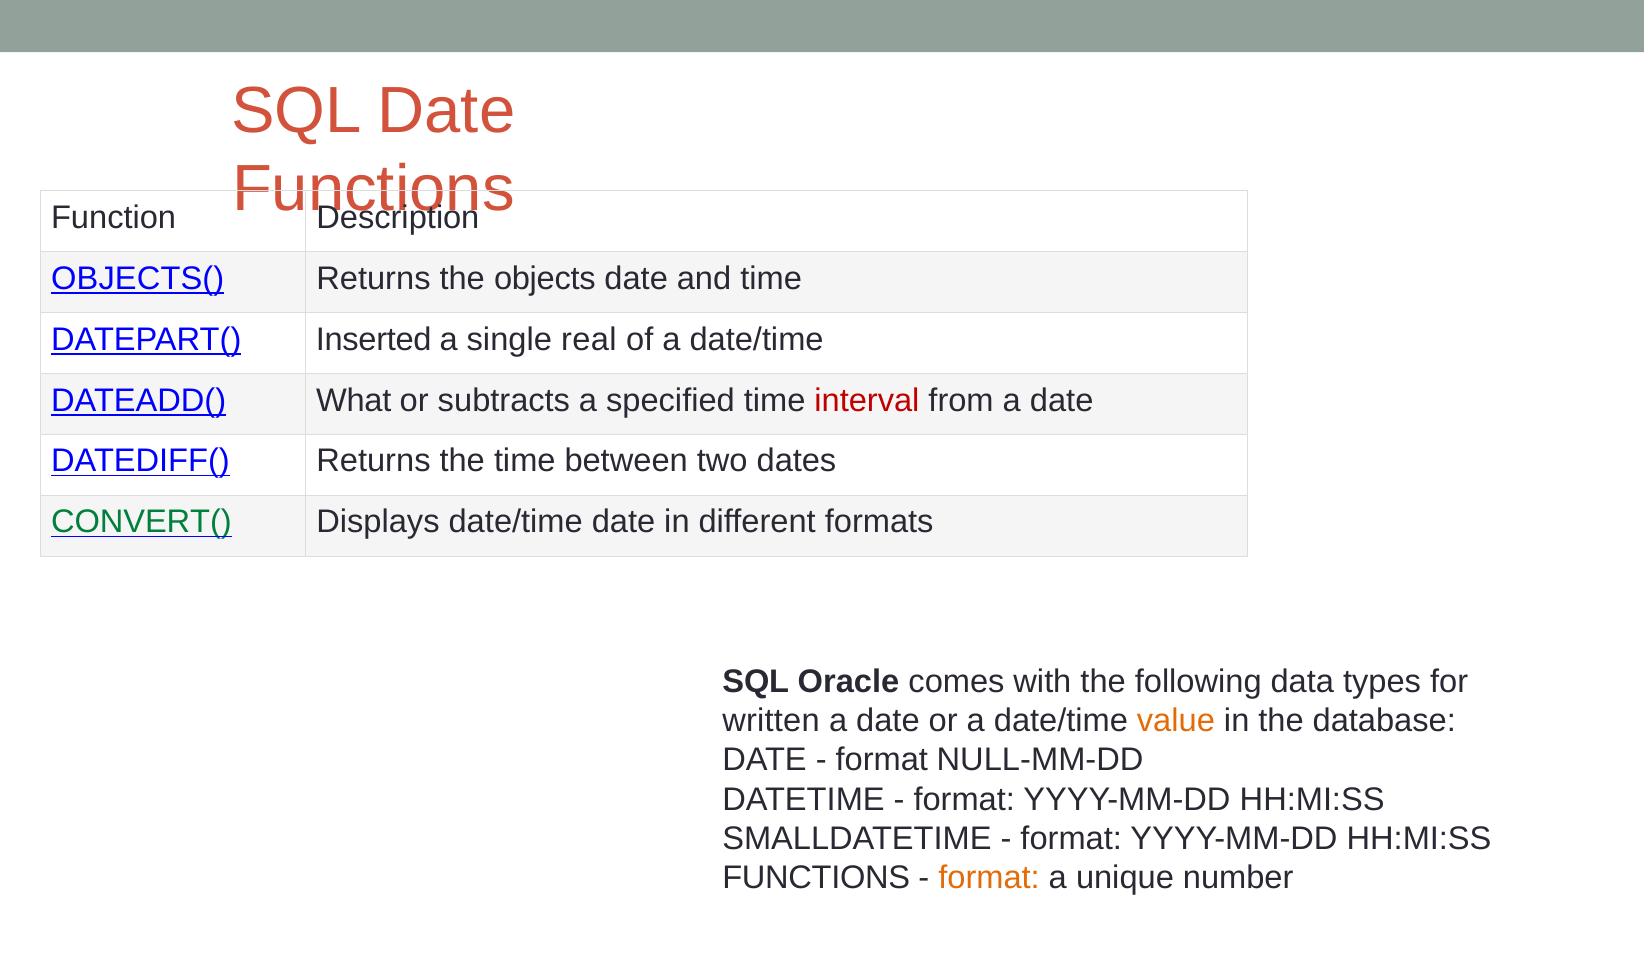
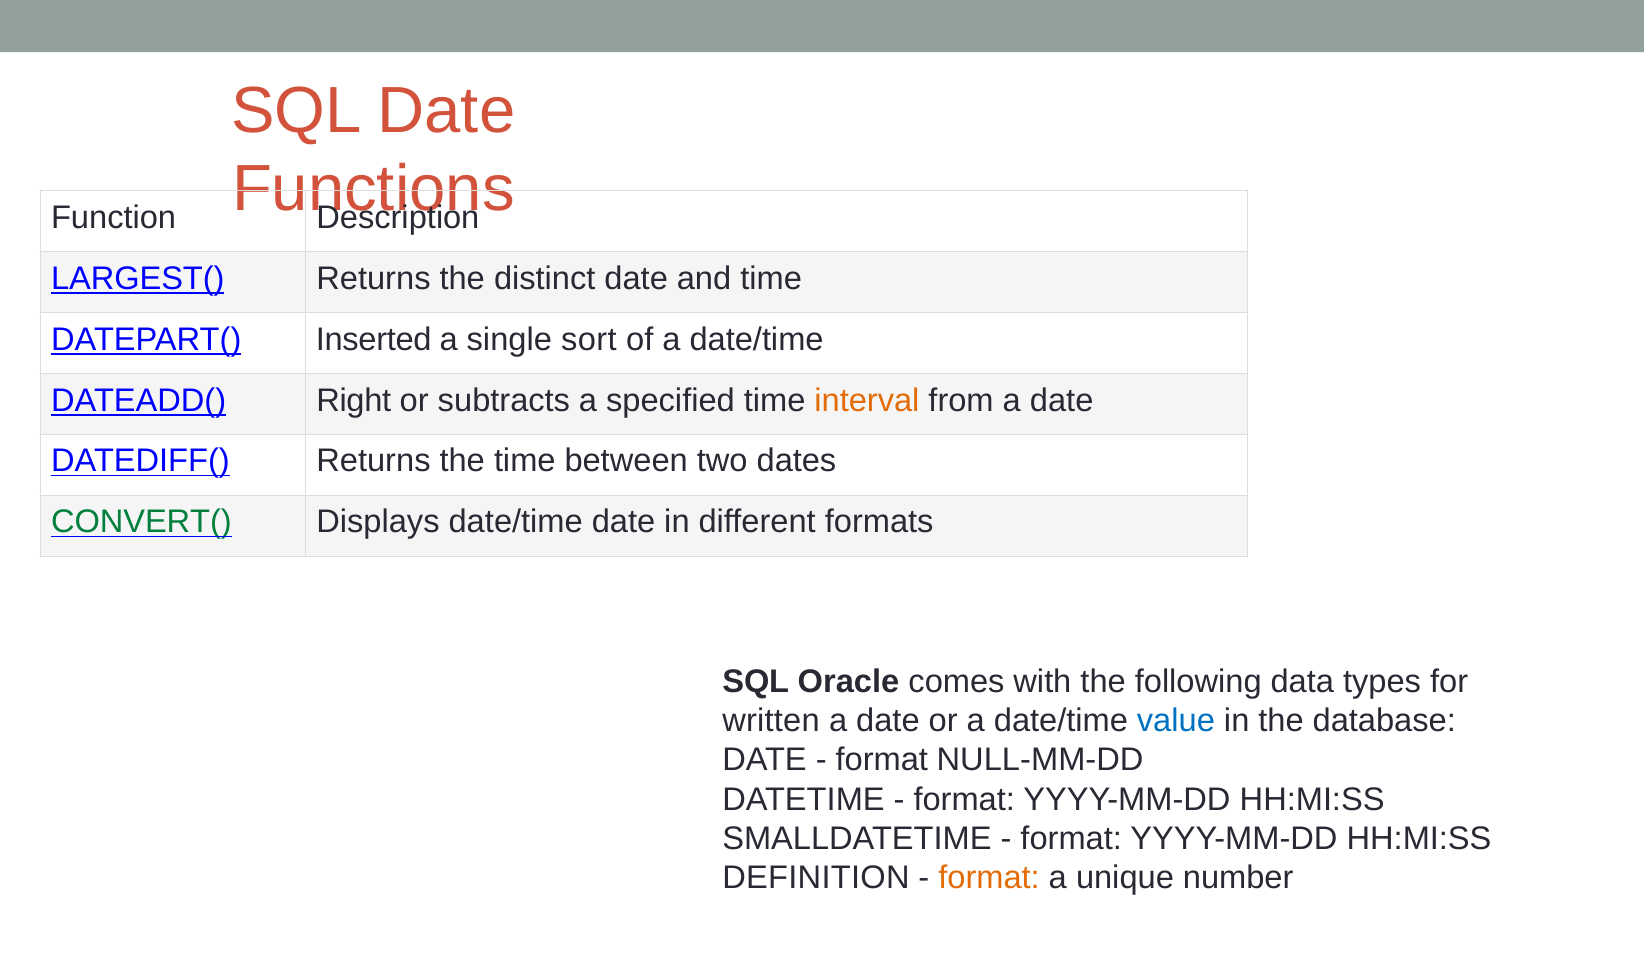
OBJECTS(: OBJECTS( -> LARGEST( (138, 278)
objects: objects -> distinct (545, 278)
real: real -> sort (589, 339)
What: What -> Right (354, 400)
interval colour: red -> orange (867, 400)
value colour: orange -> blue (1176, 721)
FUNCTIONS: FUNCTIONS -> DEFINITION (816, 877)
